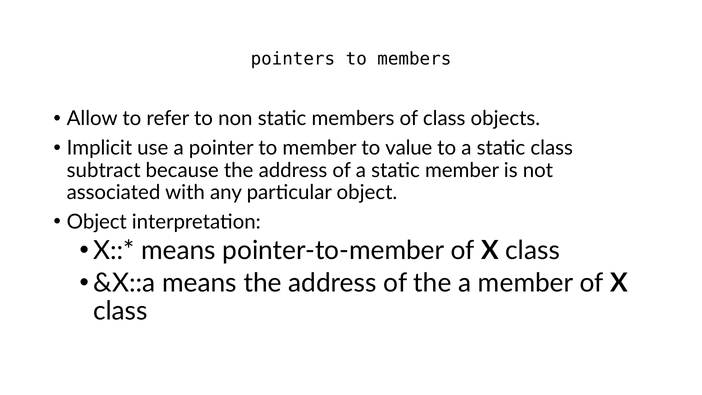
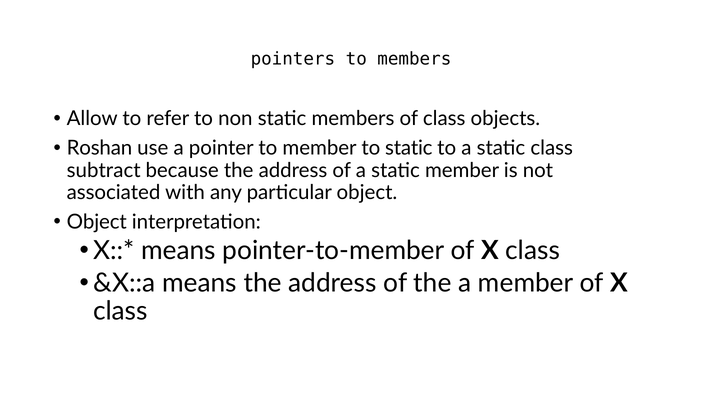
Implicit: Implicit -> Roshan (99, 148)
to value: value -> static (409, 148)
